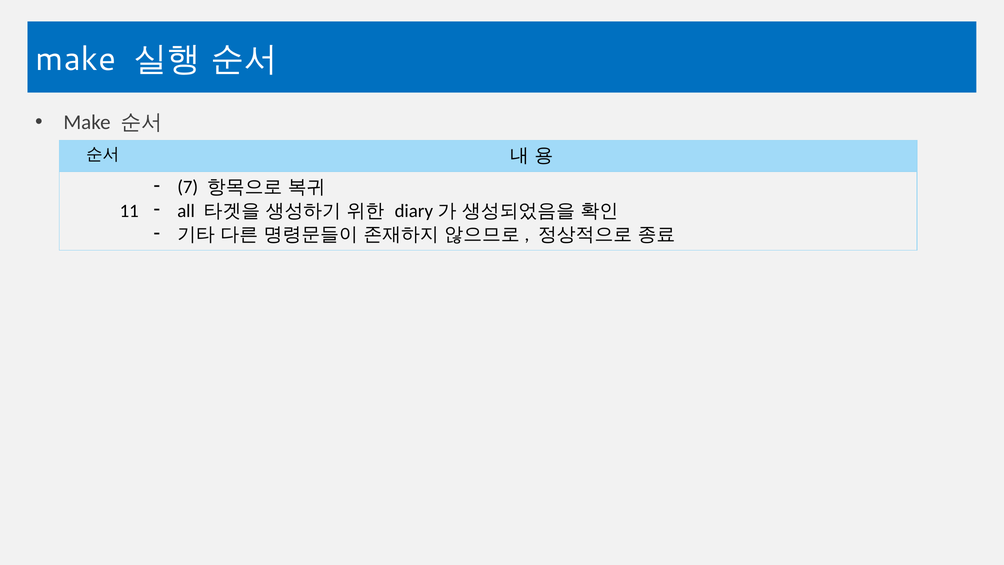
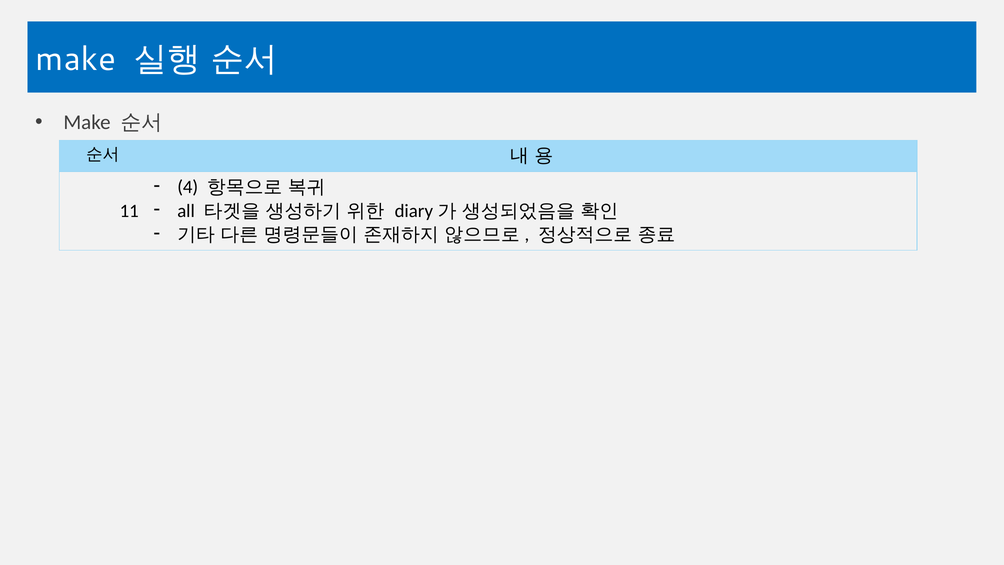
7: 7 -> 4 (188, 187)
